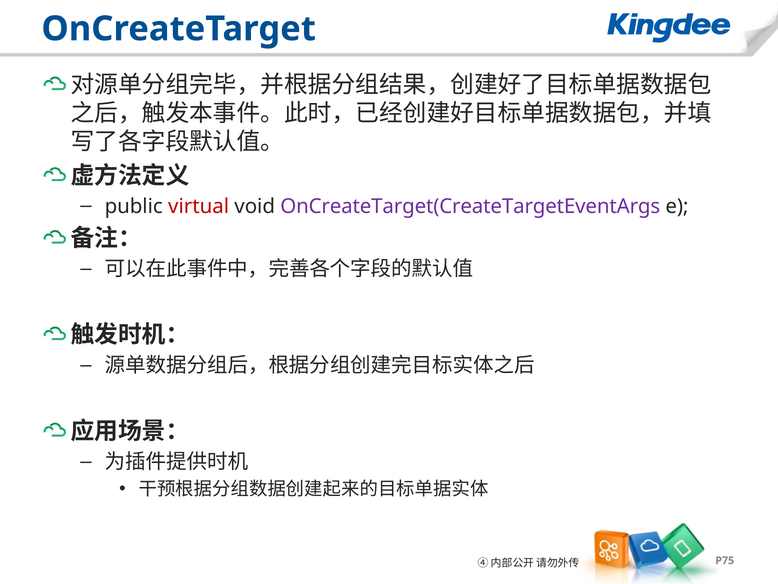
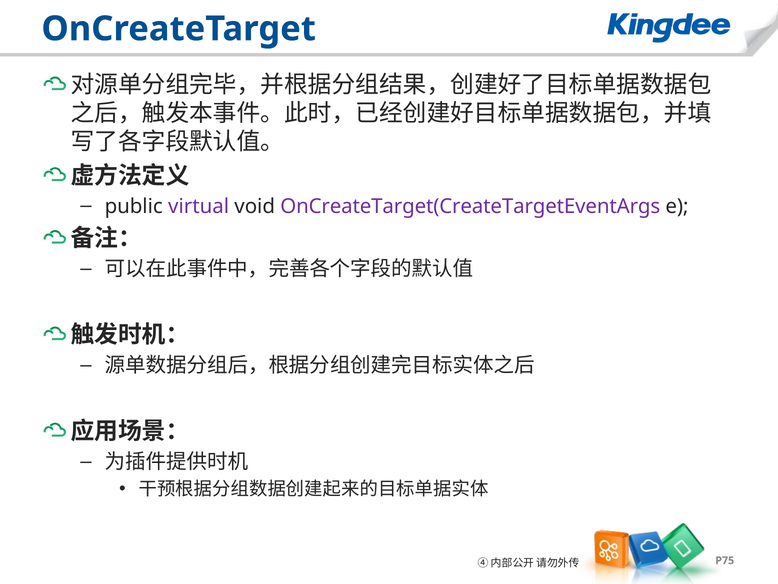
virtual colour: red -> purple (199, 206)
